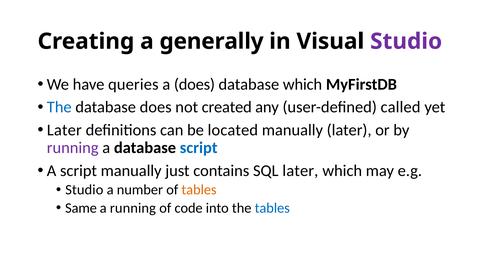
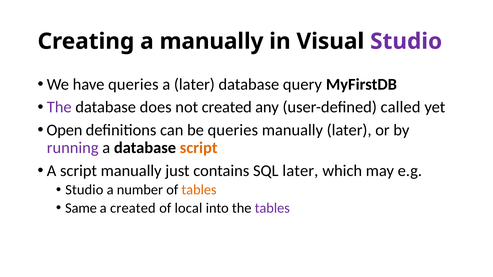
a generally: generally -> manually (212, 41)
a does: does -> later (194, 84)
database which: which -> query (302, 84)
The colour: blue -> purple (59, 107)
Later: Later -> Open (64, 130)
be located: located -> queries (233, 130)
script colour: blue -> orange (199, 148)
a running: running -> created (133, 208)
code: code -> local (188, 208)
tables colour: blue -> purple (272, 208)
